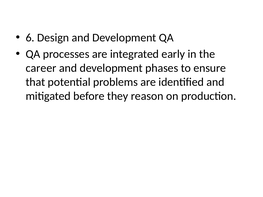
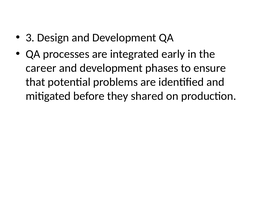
6: 6 -> 3 (30, 38)
reason: reason -> shared (147, 96)
